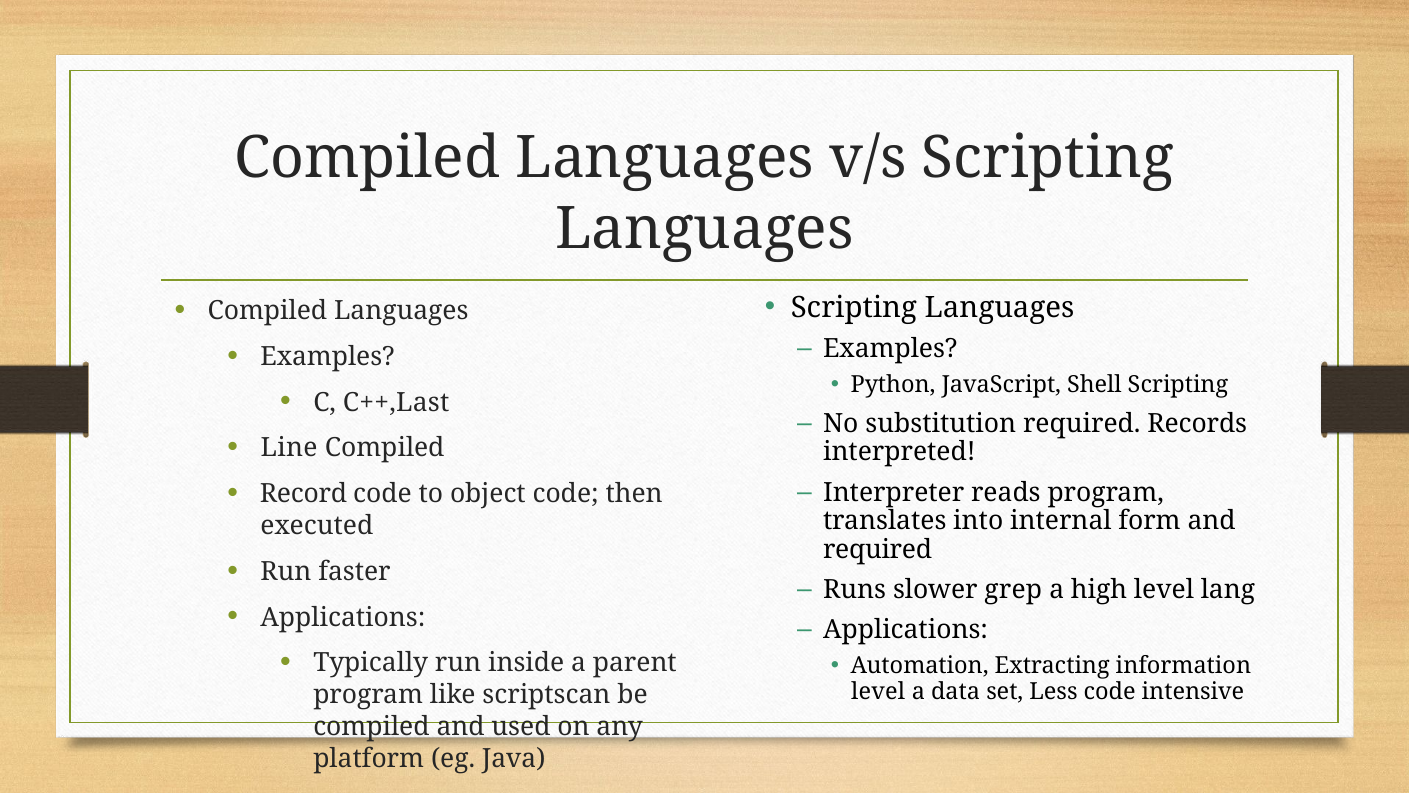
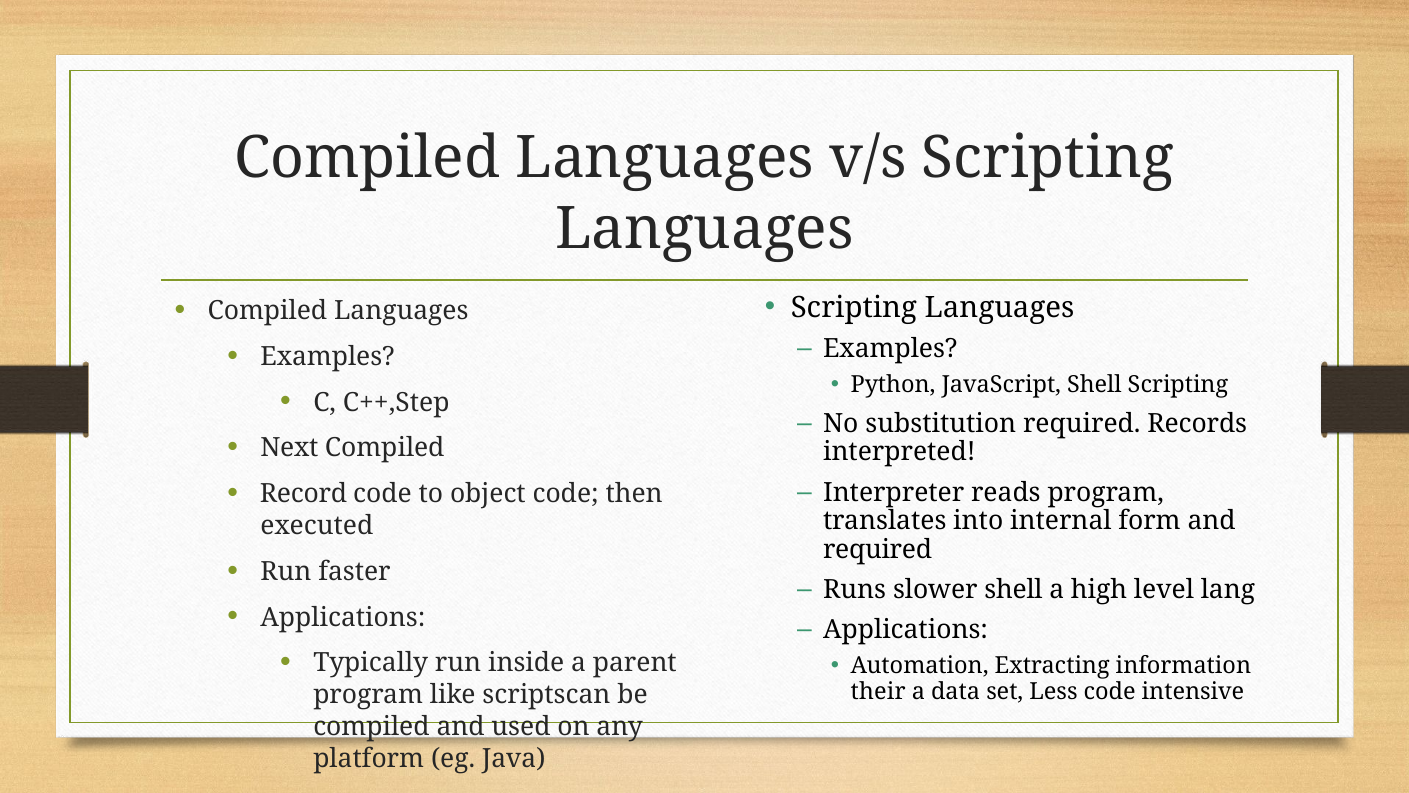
C++,Last: C++,Last -> C++,Step (396, 402)
Line: Line -> Next (289, 448)
slower grep: grep -> shell (1014, 590)
level: level -> their (878, 691)
